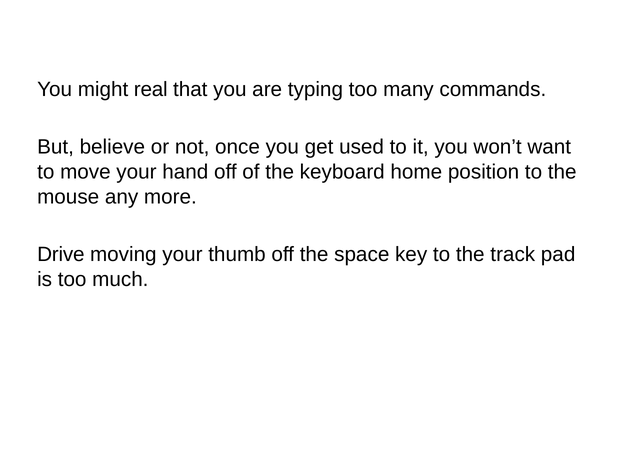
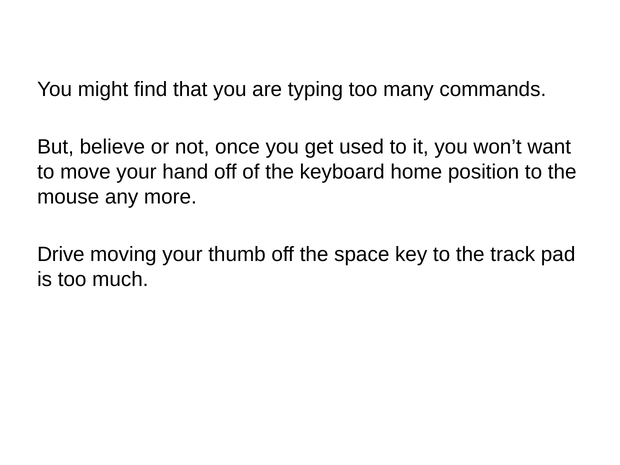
real: real -> find (151, 89)
